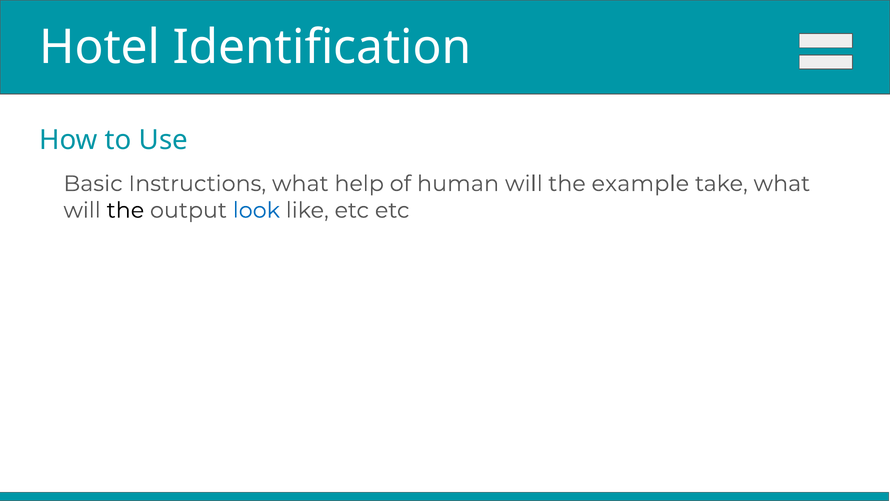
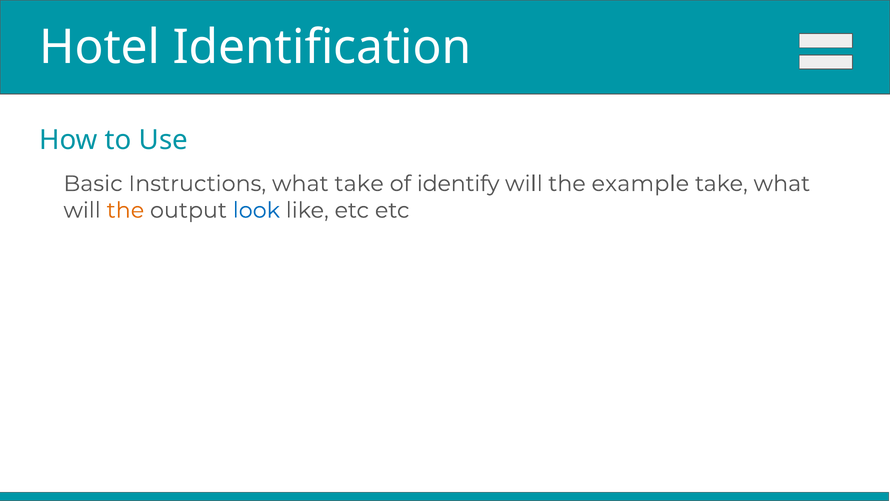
what help: help -> take (359, 184)
human: human -> identify (458, 184)
the colour: black -> orange (125, 210)
